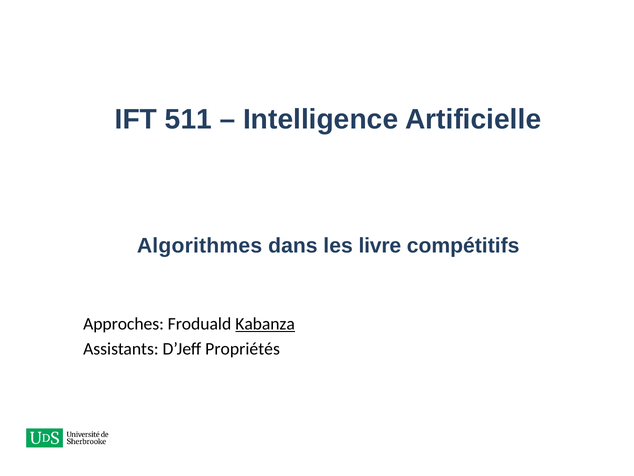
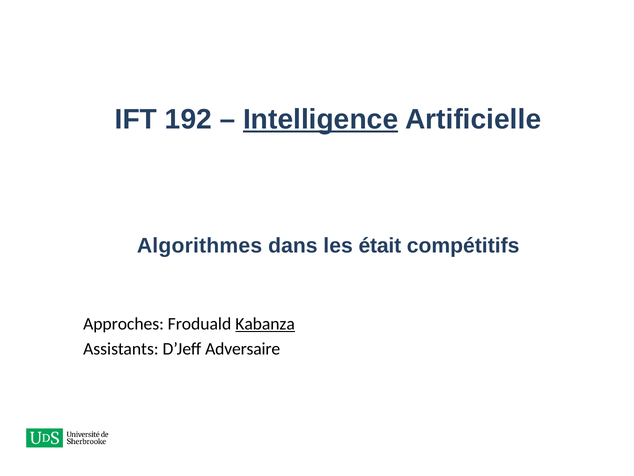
511: 511 -> 192 (188, 119)
Intelligence underline: none -> present (321, 119)
livre: livre -> était (380, 246)
Propriétés: Propriétés -> Adversaire (243, 348)
